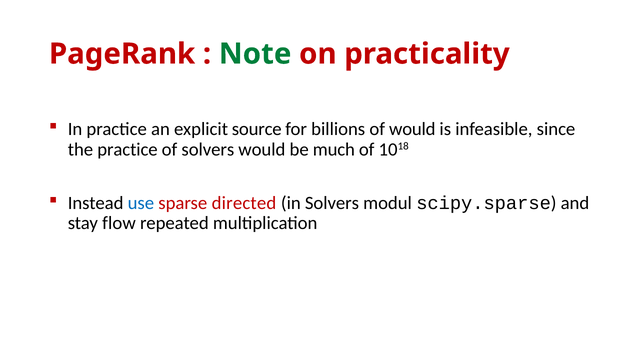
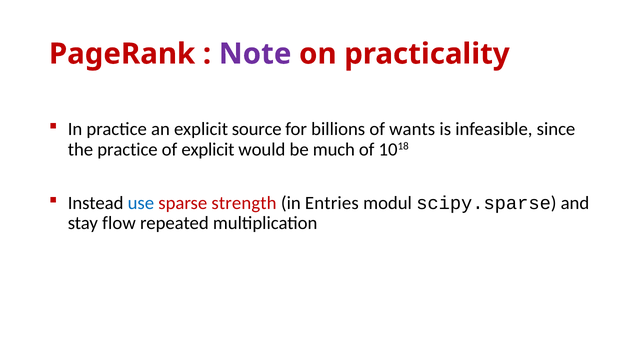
Note colour: green -> purple (255, 54)
of would: would -> wants (412, 129)
of solvers: solvers -> explicit (208, 149)
directed: directed -> strength (244, 203)
in Solvers: Solvers -> Entries (332, 203)
